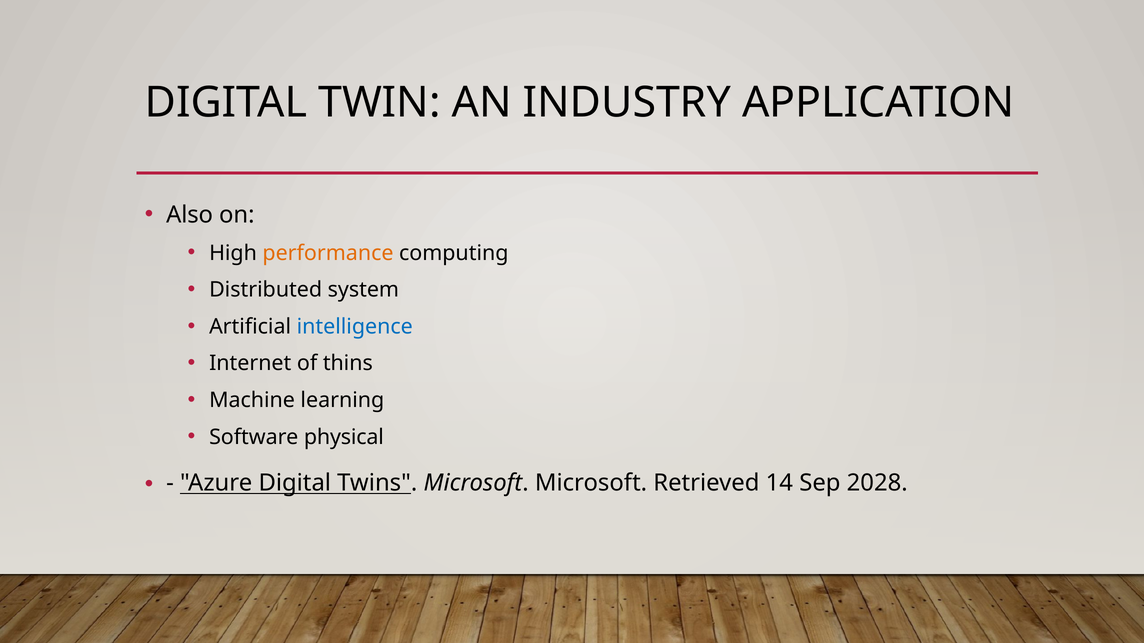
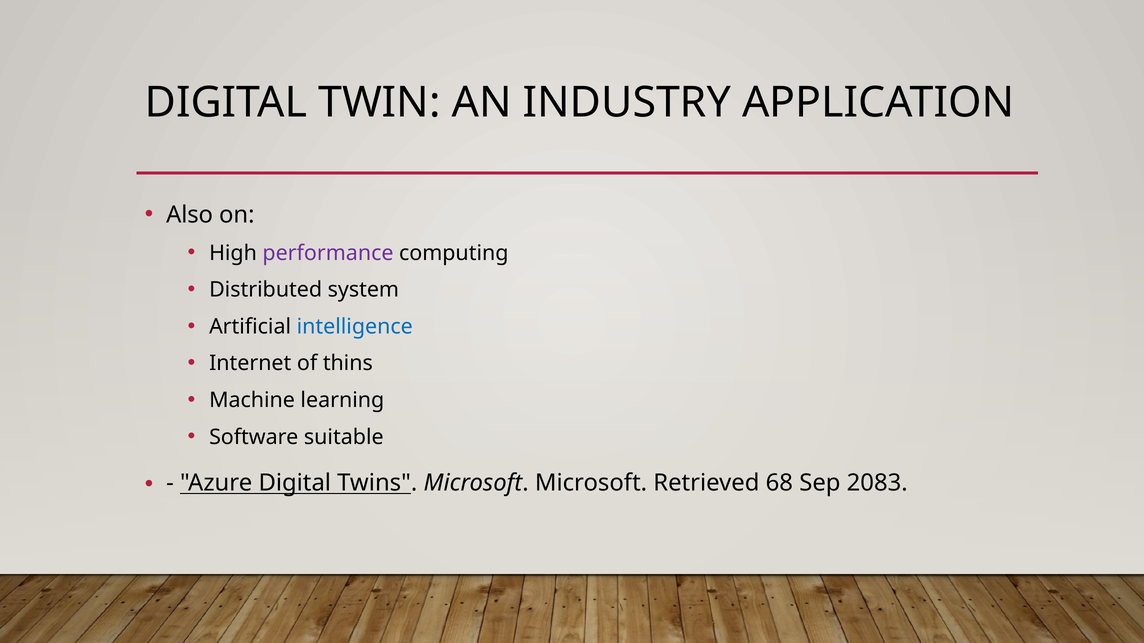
performance colour: orange -> purple (328, 253)
physical: physical -> suitable (344, 437)
14: 14 -> 68 (779, 483)
2028: 2028 -> 2083 (877, 483)
